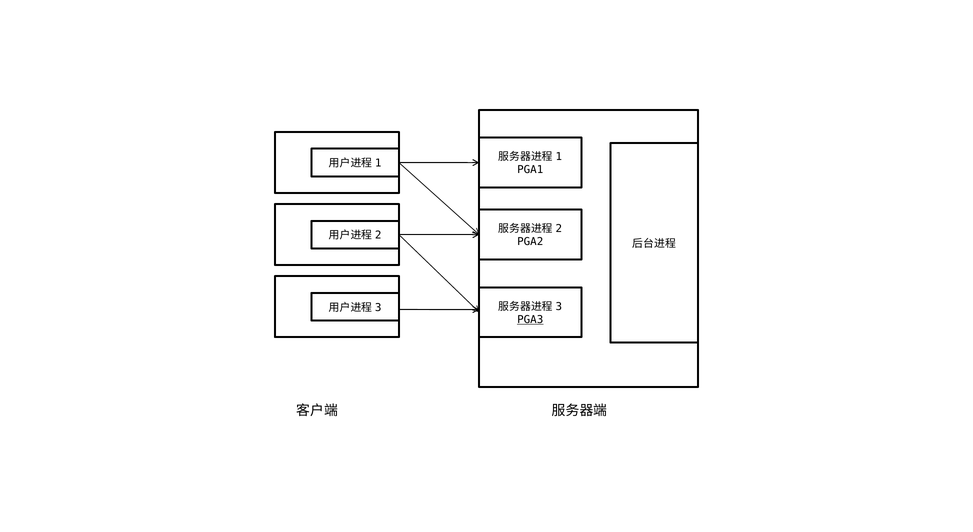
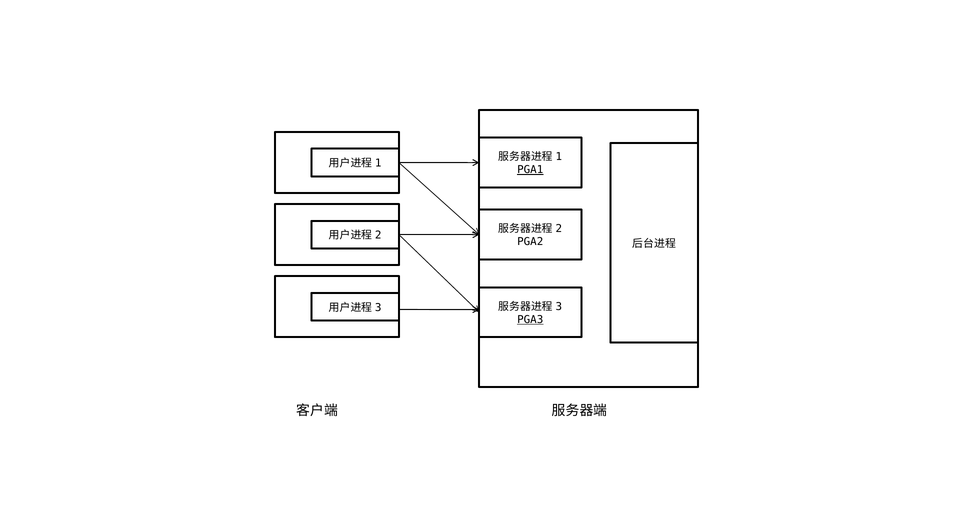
PGA1 underline: none -> present (530, 170)
